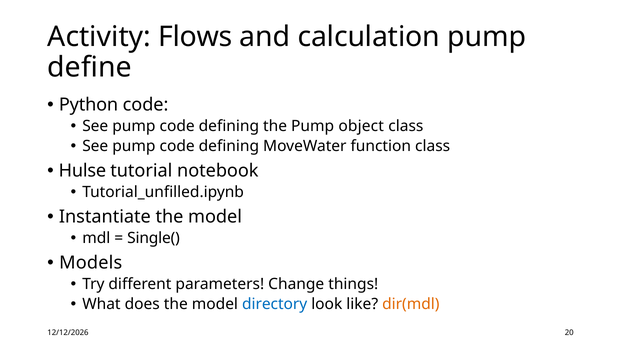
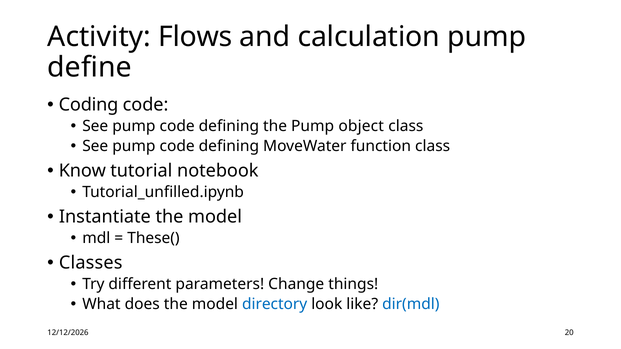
Python: Python -> Coding (89, 105)
Hulse: Hulse -> Know (82, 171)
Single(: Single( -> These( (153, 238)
Models: Models -> Classes (91, 263)
dir(mdl colour: orange -> blue (411, 304)
